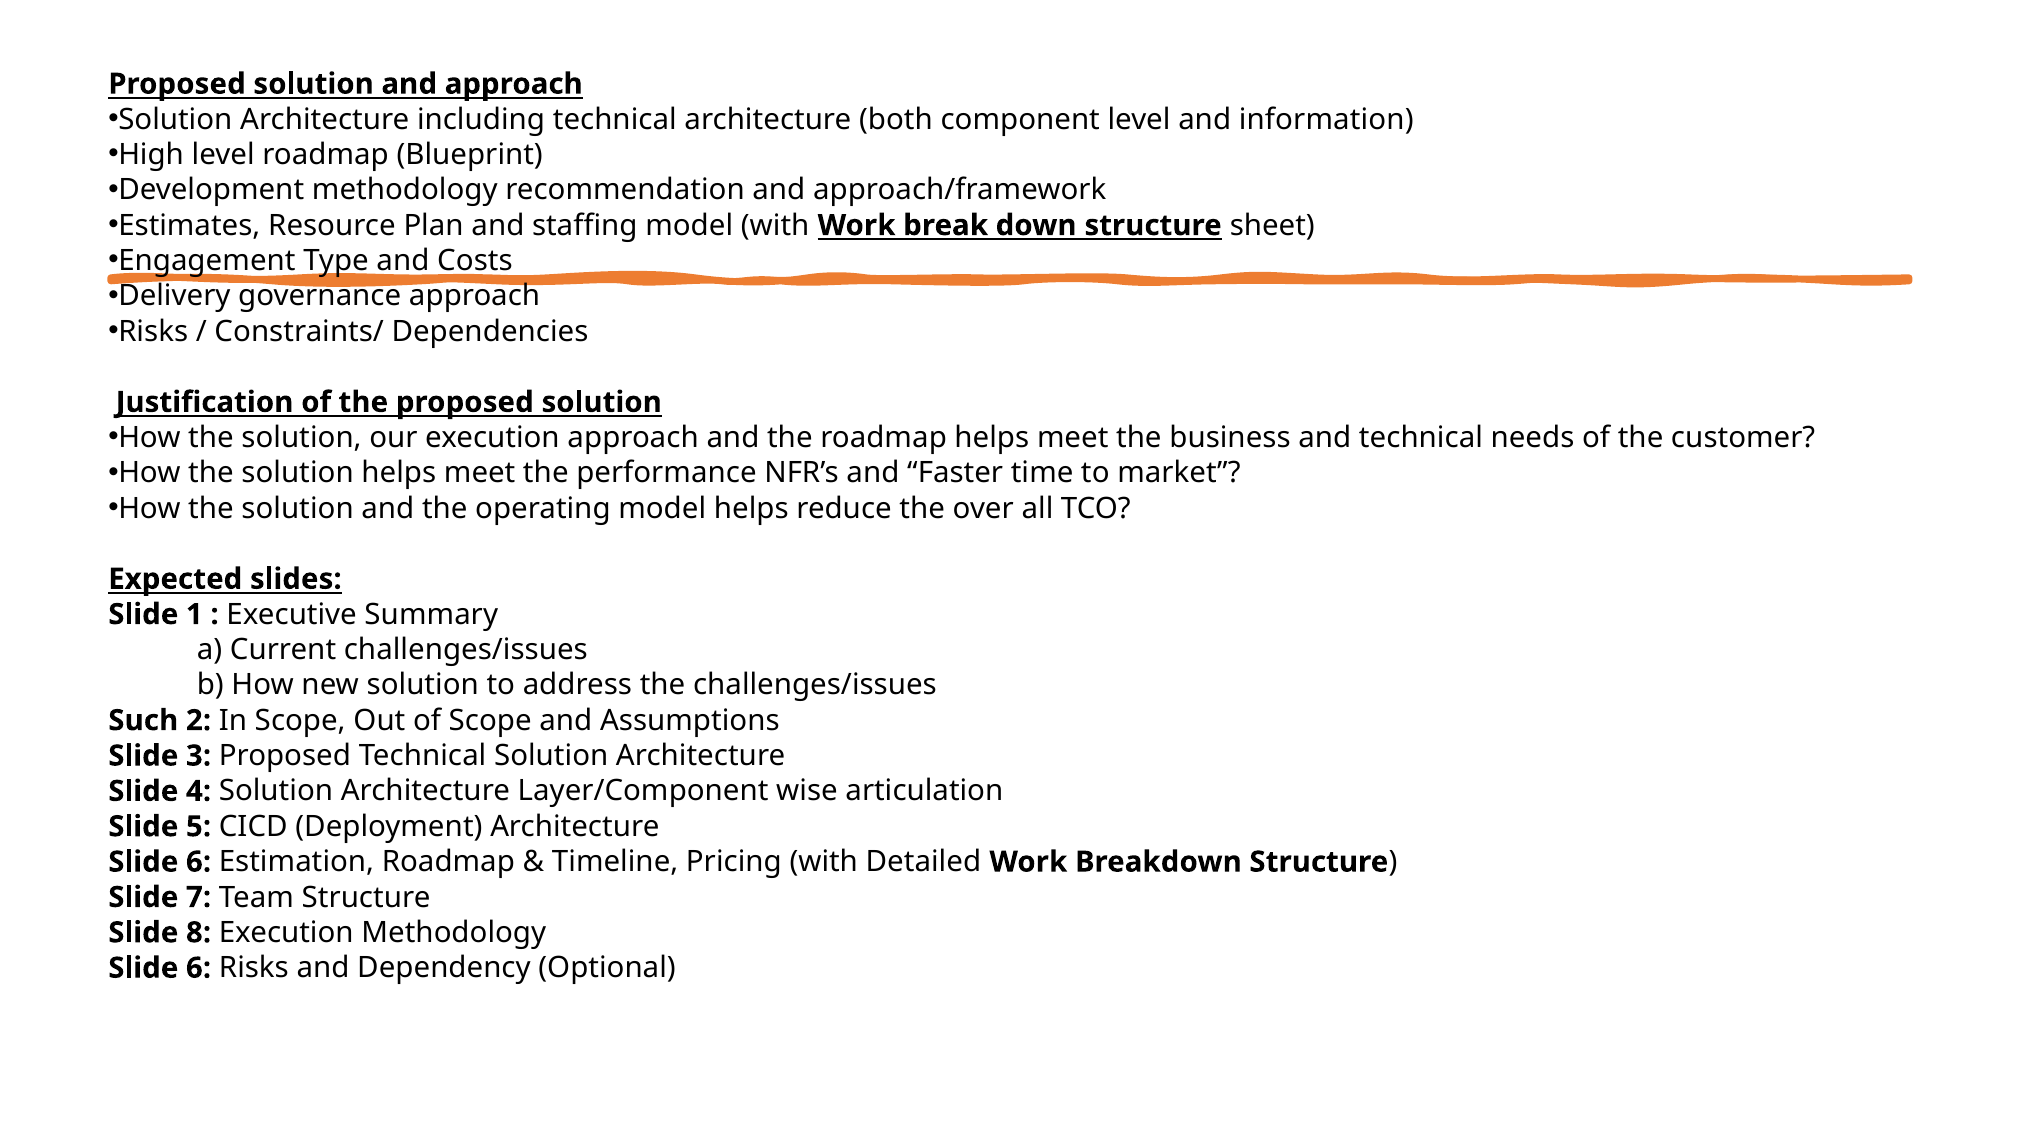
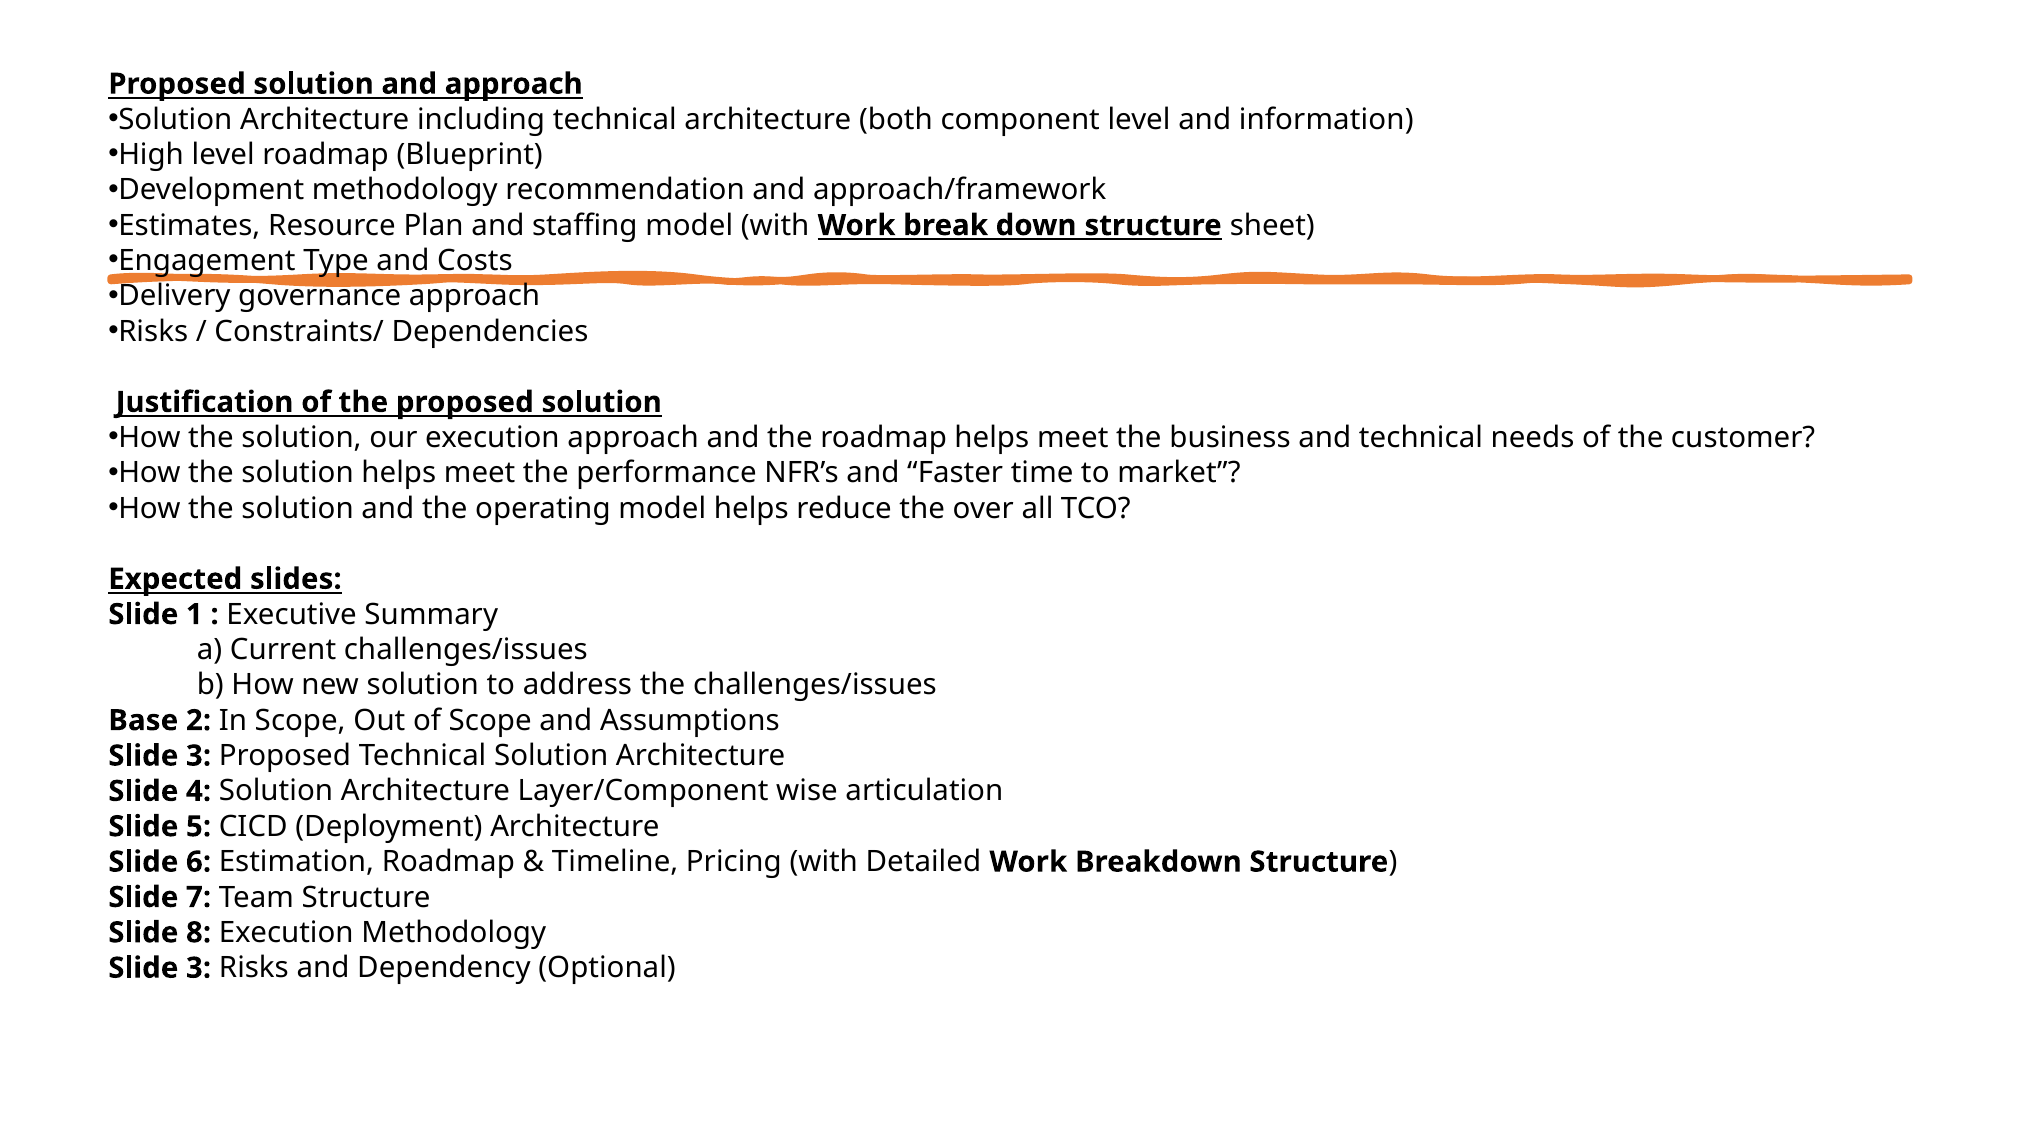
Such: Such -> Base (143, 721)
6: 6 -> 3 (199, 968)
